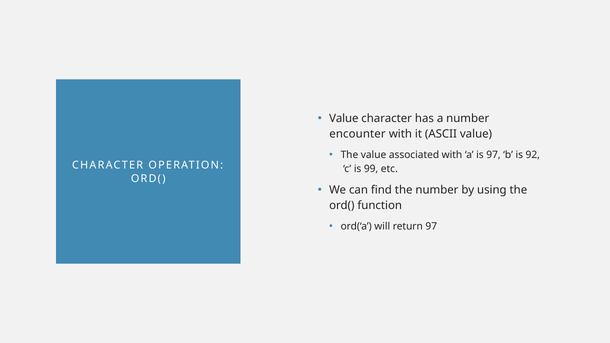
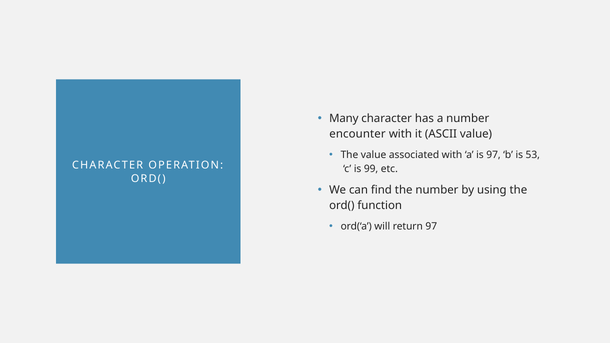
Value: Value -> Many (344, 119)
92: 92 -> 53 (533, 155)
